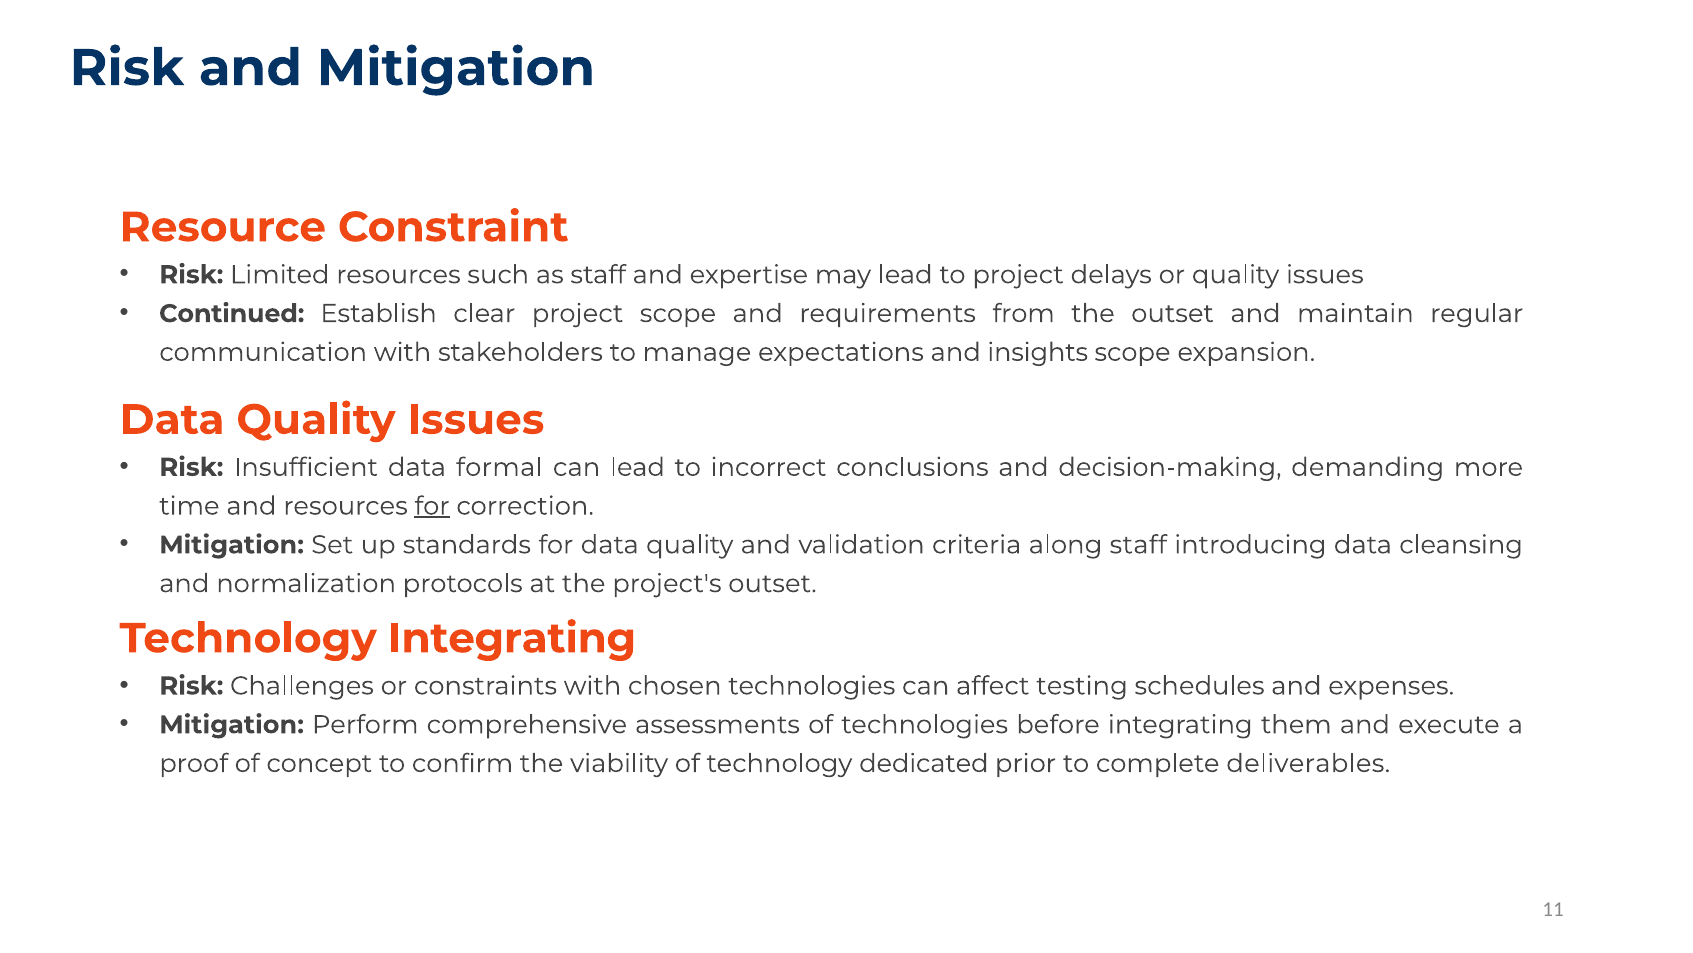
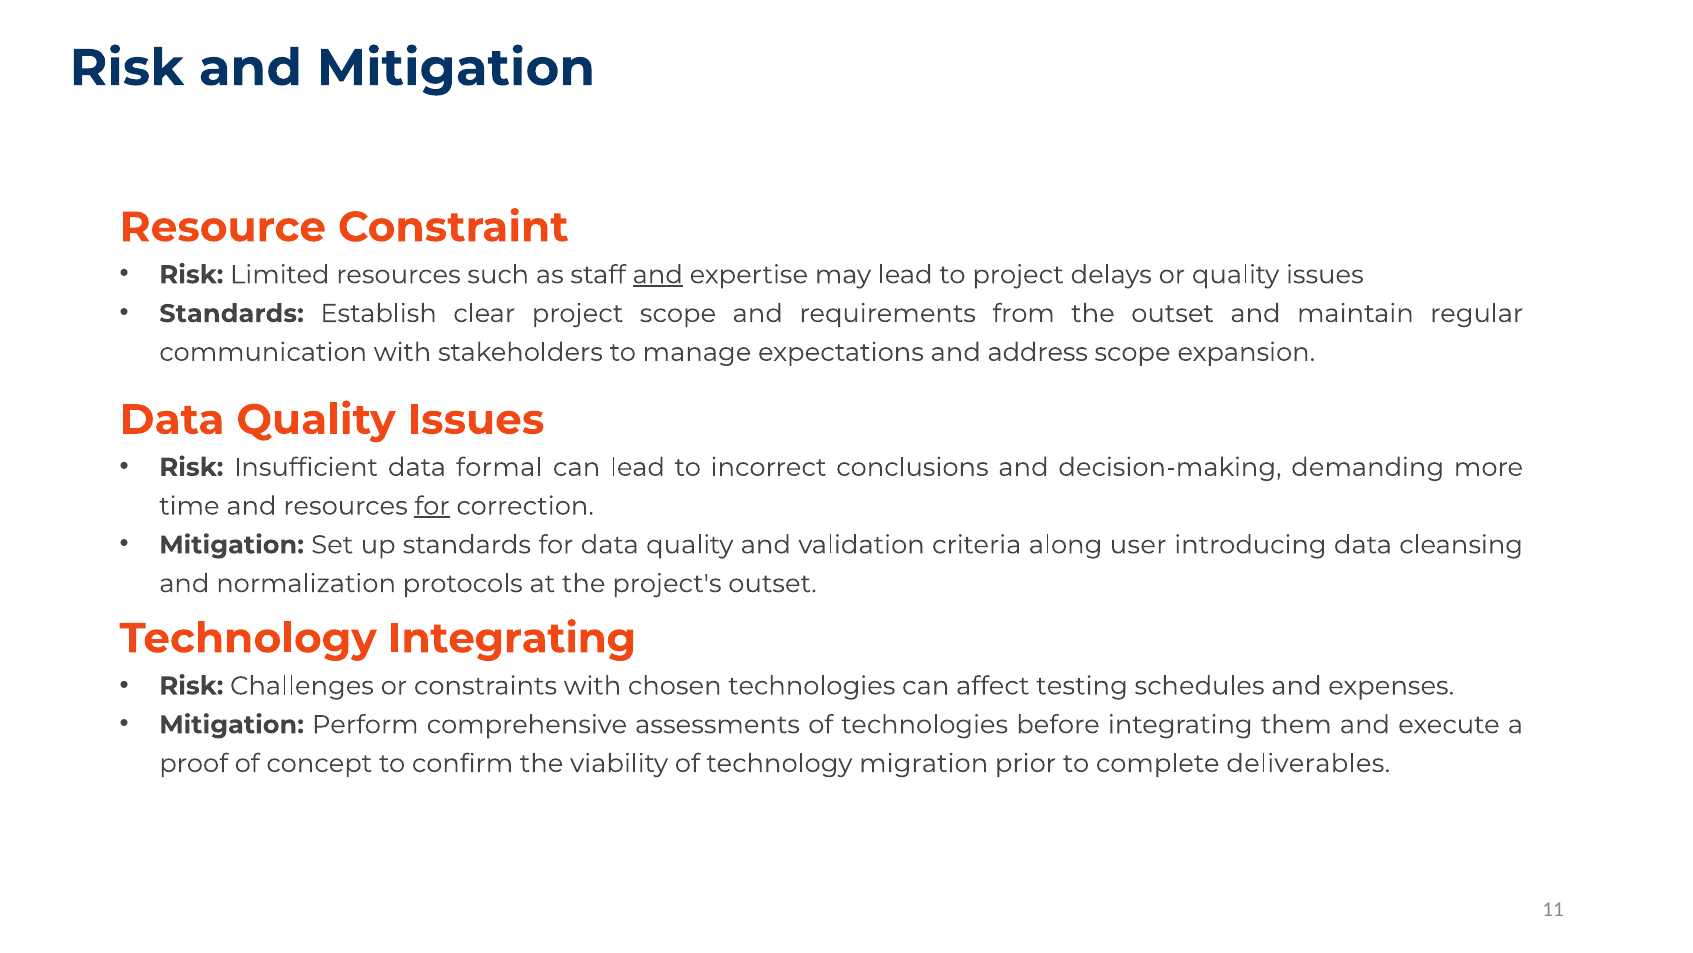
and underline: none -> present (658, 275)
Continued: Continued -> Standards (232, 313)
insights: insights -> address (1038, 352)
along staff: staff -> user (1138, 544)
dedicated: dedicated -> migration (924, 763)
